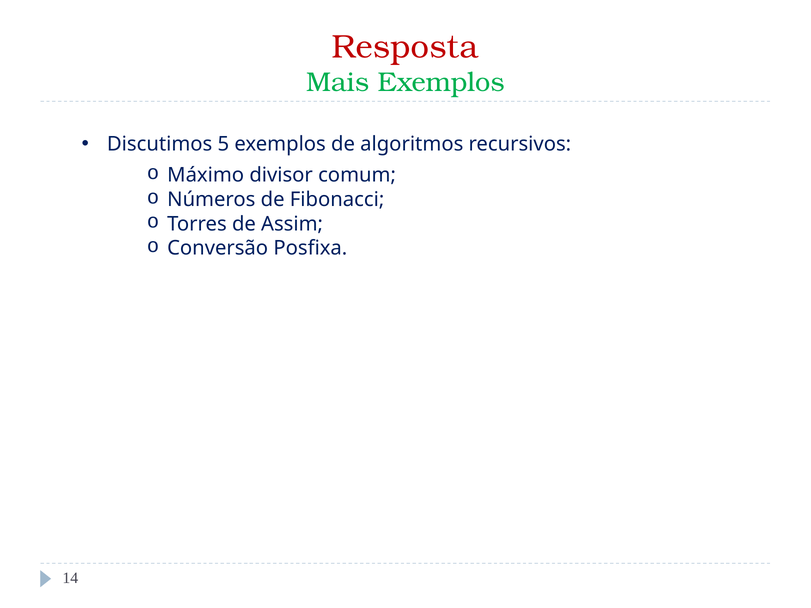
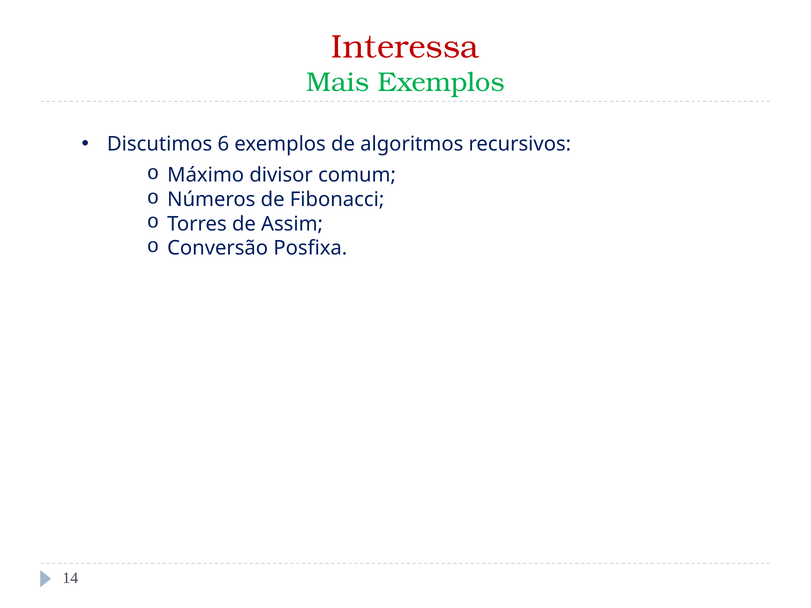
Resposta: Resposta -> Interessa (405, 47)
5: 5 -> 6 (223, 144)
